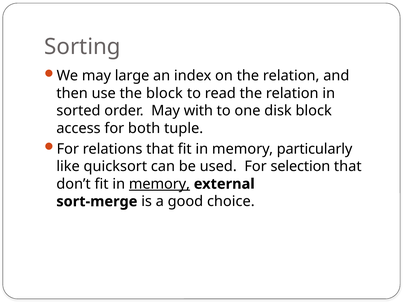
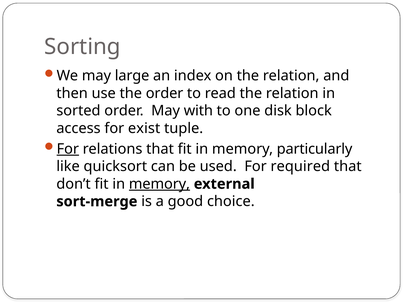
the block: block -> order (165, 93)
both: both -> exist (144, 128)
For underline: none -> present (68, 149)
selection: selection -> required (300, 166)
